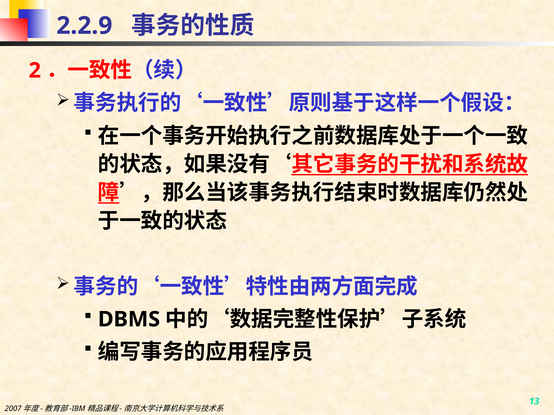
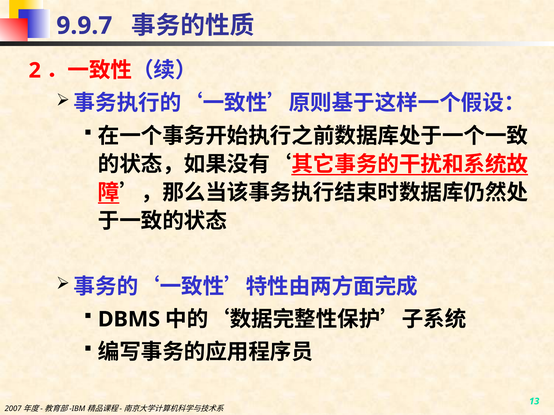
2.2.9: 2.2.9 -> 9.9.7 (84, 26)
